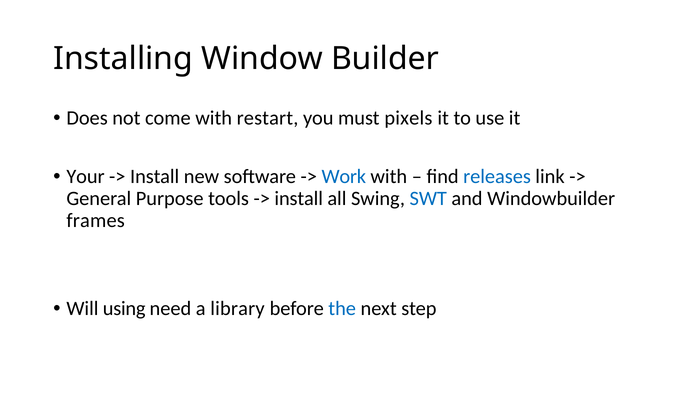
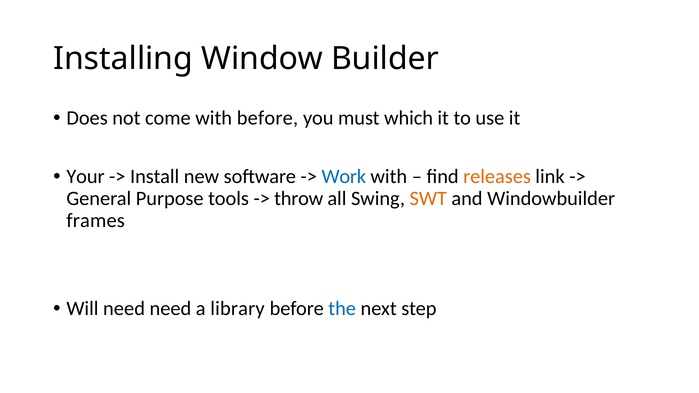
with restart: restart -> before (267, 118)
pixels: pixels -> which (409, 118)
releases colour: blue -> orange (497, 177)
install: install -> throw (299, 199)
SWT colour: blue -> orange (428, 199)
Will using: using -> need (124, 309)
